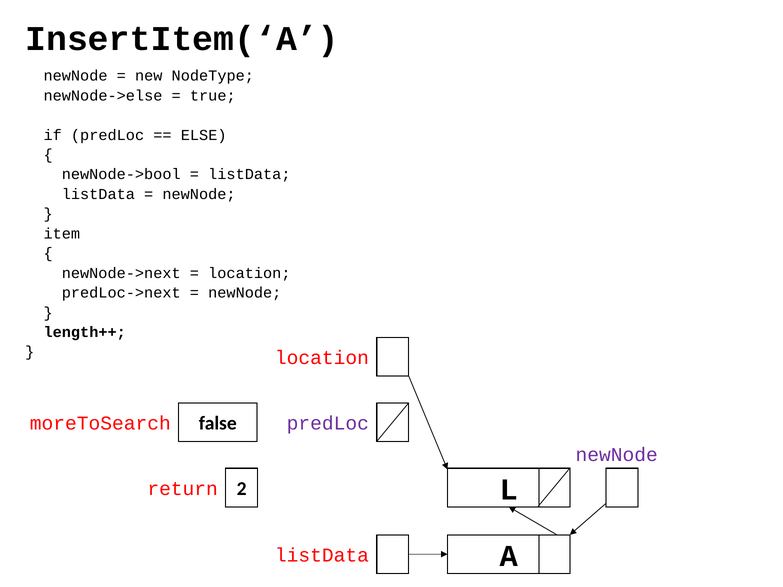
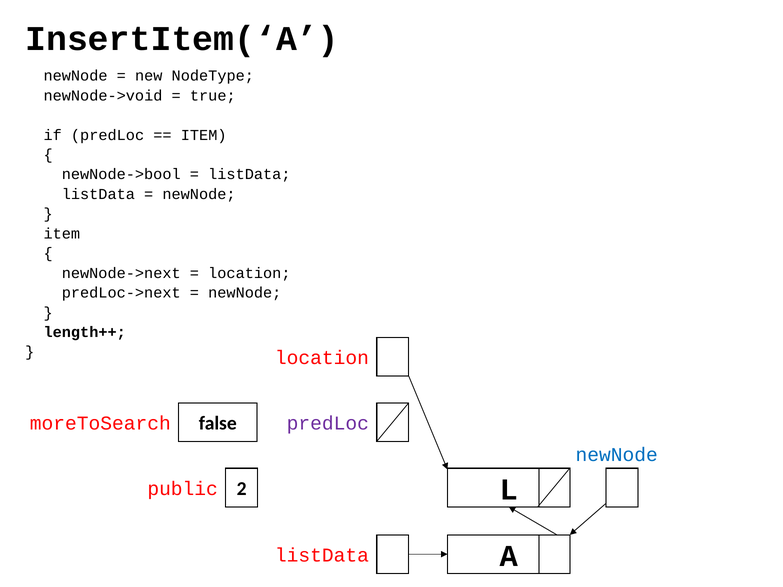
newNode->else: newNode->else -> newNode->void (103, 96)
ELSE: ELSE -> ITEM (204, 135)
newNode colour: purple -> blue (617, 455)
return: return -> public (183, 489)
